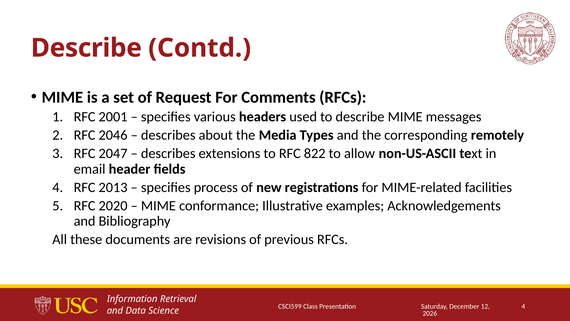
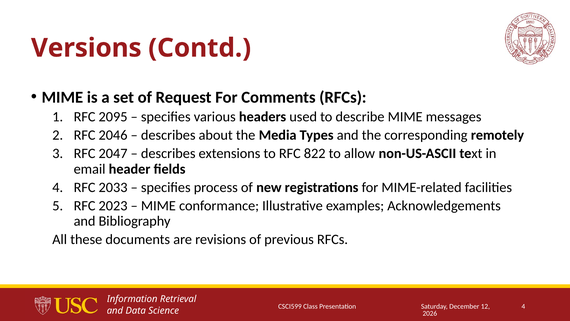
Describe: Describe -> Versions (86, 48)
2001: 2001 -> 2095 (113, 117)
2013: 2013 -> 2033 (113, 187)
2020: 2020 -> 2023 (113, 206)
